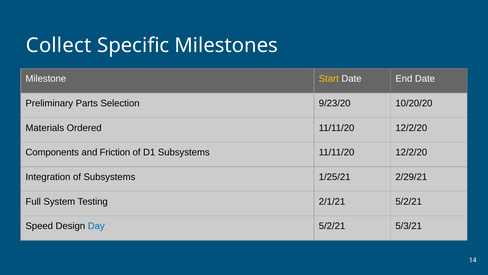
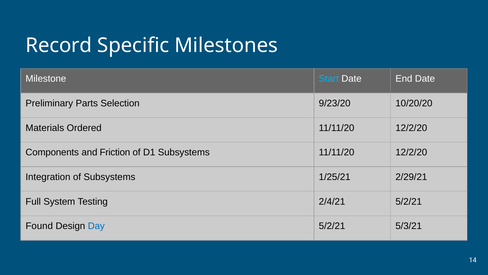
Collect: Collect -> Record (59, 45)
Start colour: yellow -> light blue (329, 79)
2/1/21: 2/1/21 -> 2/4/21 (332, 201)
Speed: Speed -> Found (39, 226)
